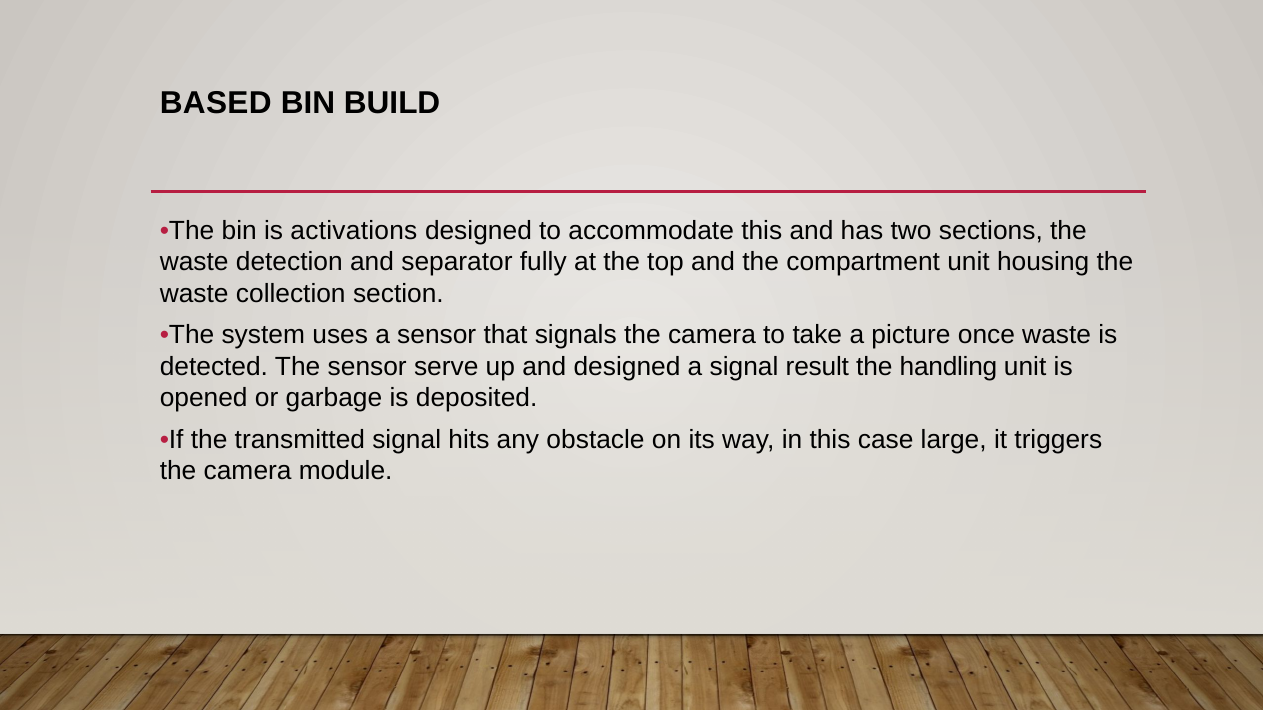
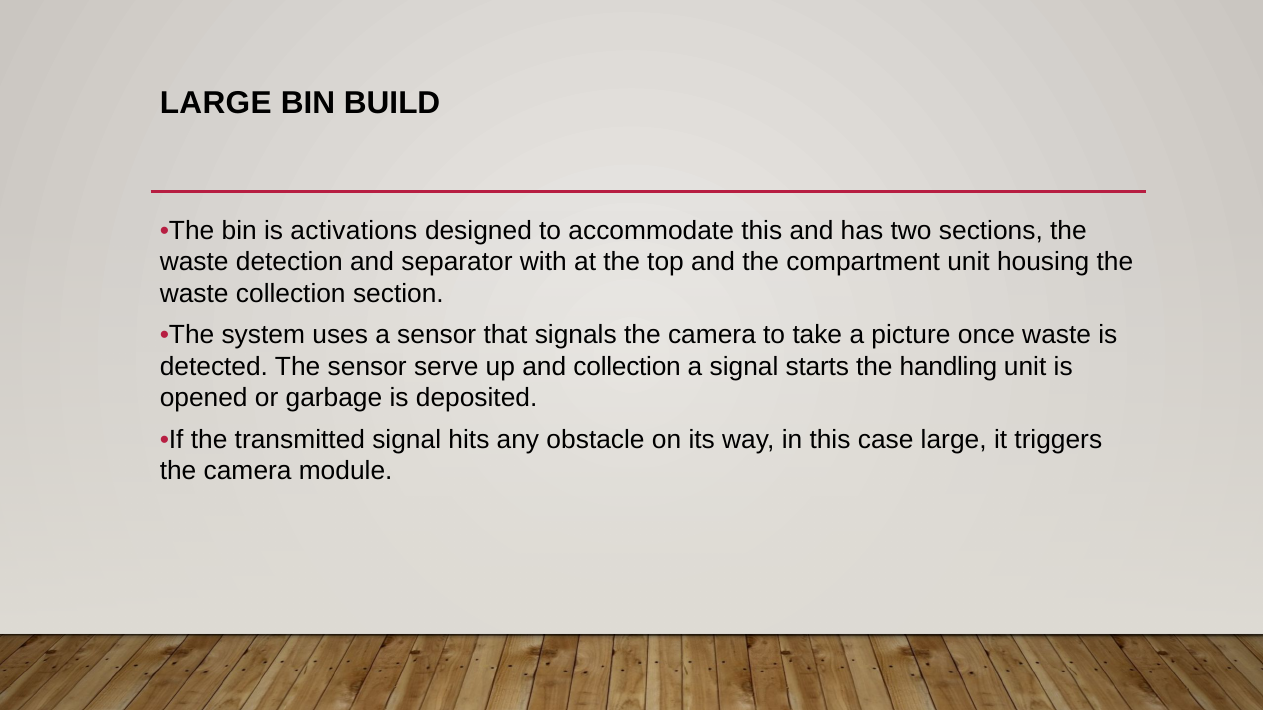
BASED: BASED -> LARGE (216, 103)
fully: fully -> with (543, 262)
and designed: designed -> collection (627, 367)
result: result -> starts (817, 367)
